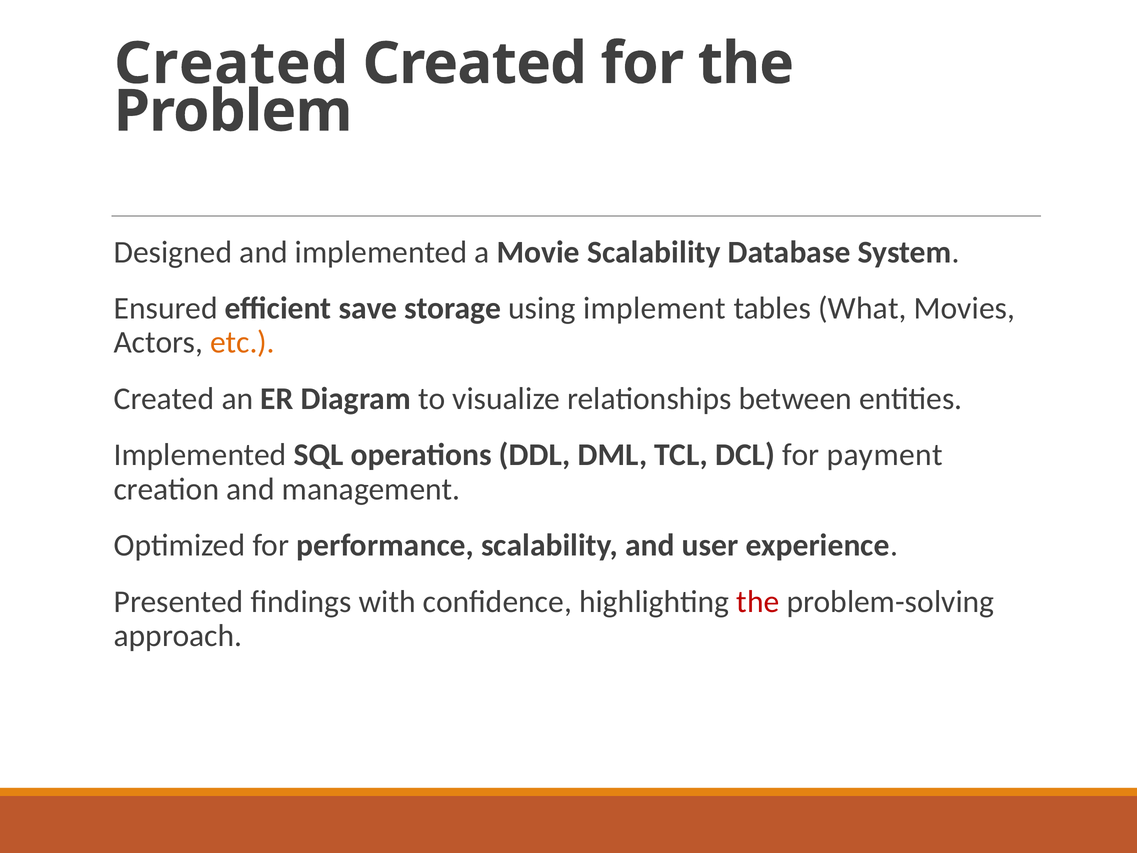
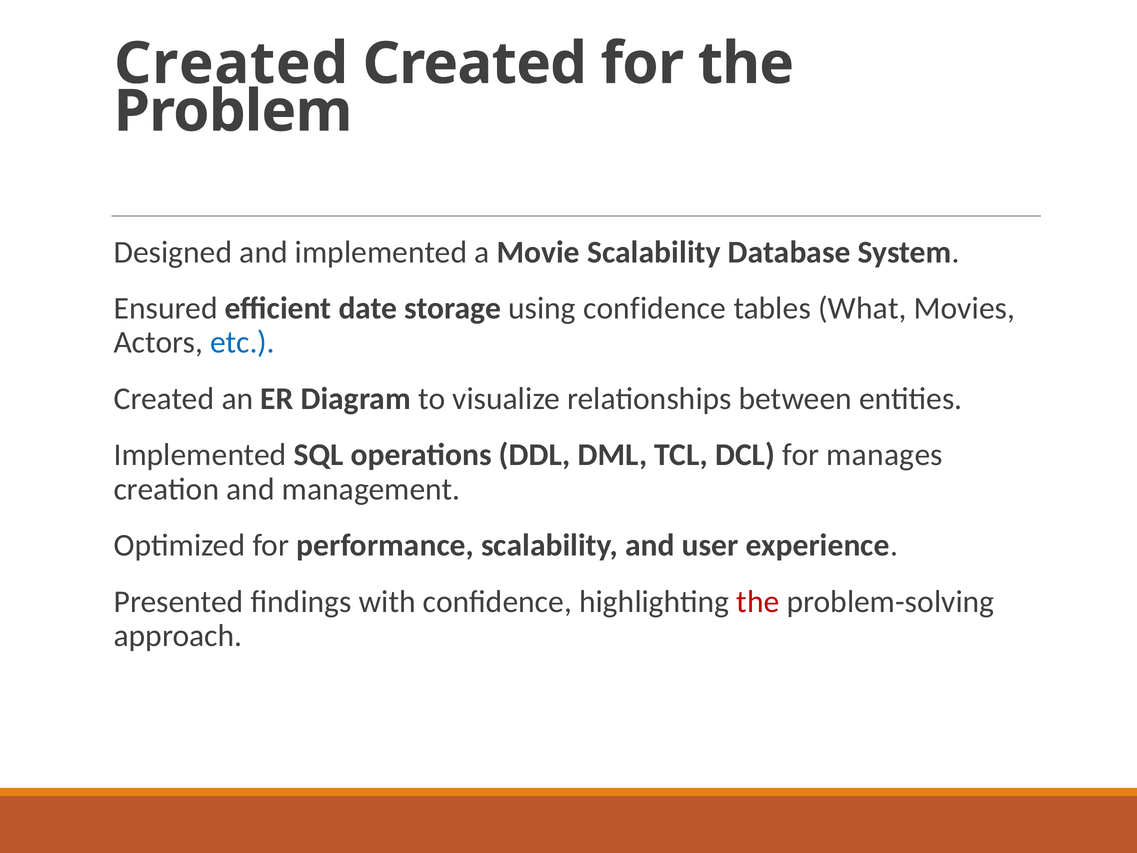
save: save -> date (368, 308)
using implement: implement -> confidence (655, 308)
etc colour: orange -> blue (243, 342)
payment: payment -> manages (885, 455)
